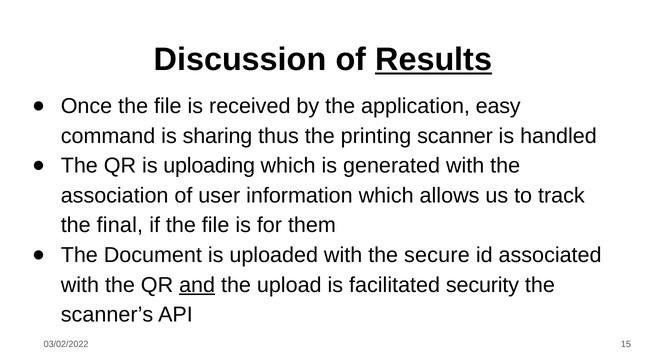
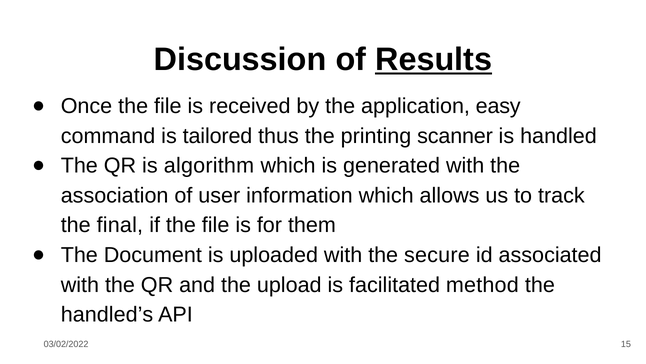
sharing: sharing -> tailored (218, 136)
uploading: uploading -> algorithm (209, 166)
and underline: present -> none (197, 284)
security: security -> method (482, 284)
scanner’s: scanner’s -> handled’s (107, 314)
